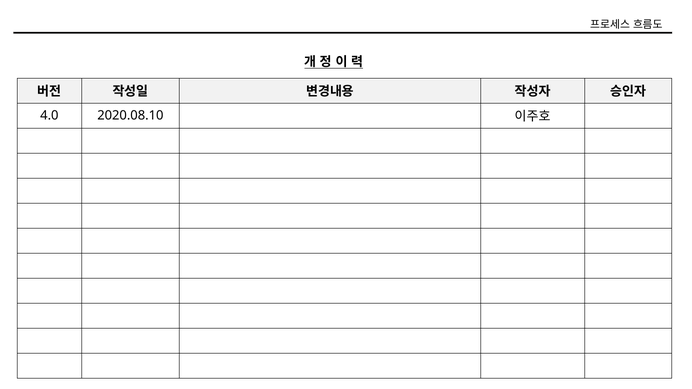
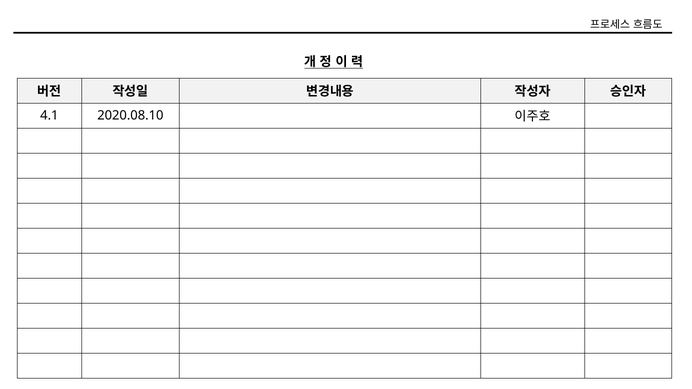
4.0: 4.0 -> 4.1 (49, 115)
